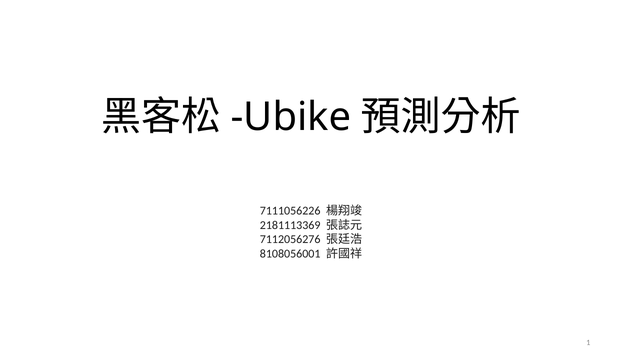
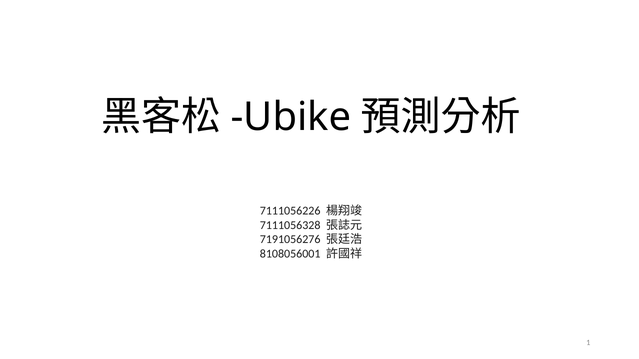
2181113369: 2181113369 -> 7111056328 (290, 225)
7112056276: 7112056276 -> 7191056276 (290, 240)
